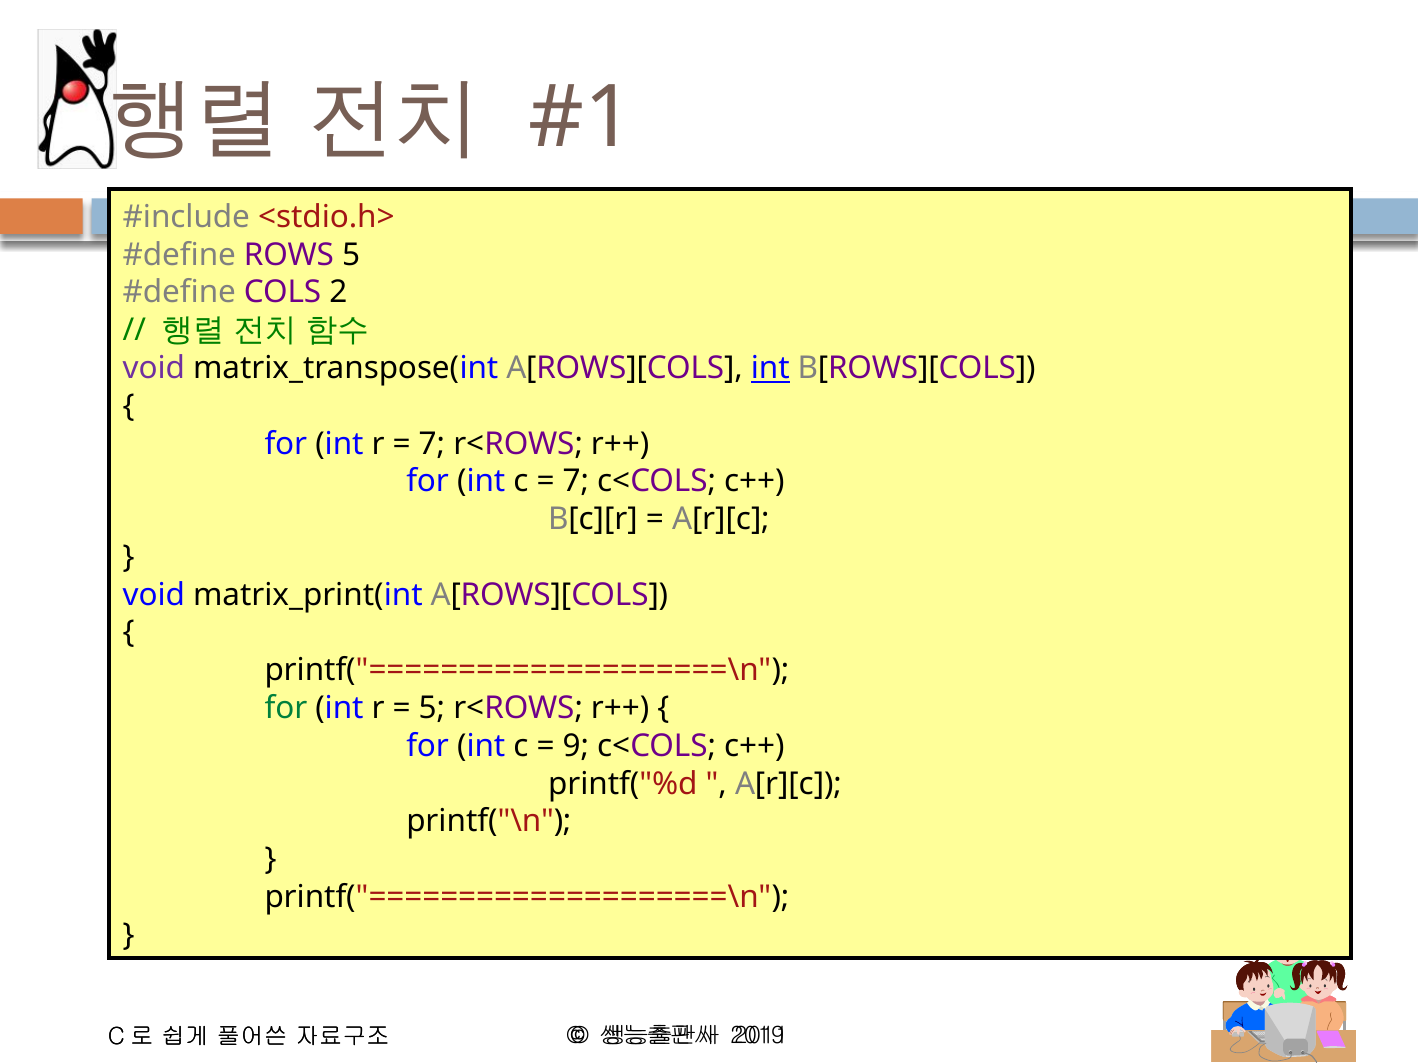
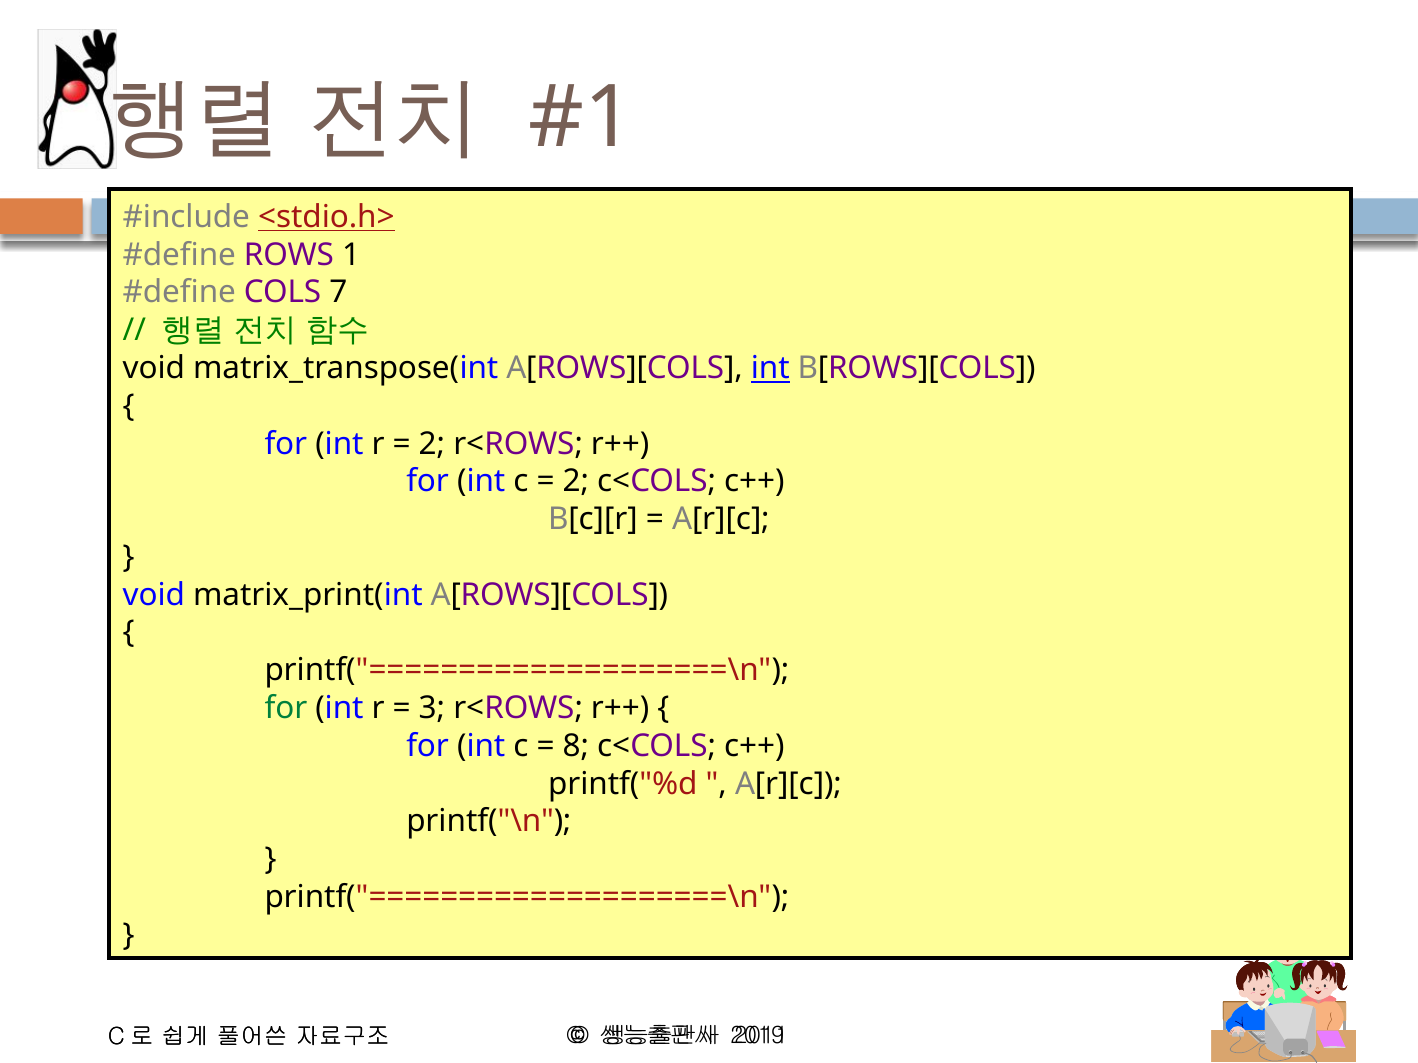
<stdio.h> underline: none -> present (326, 217)
ROWS 5: 5 -> 1 (351, 255)
2: 2 -> 7 (338, 293)
void colour: purple -> black (154, 368)
7: 7 -> 2 (432, 444)
7: 7 -> 2 (576, 482)
5: 5 -> 3 (432, 708)
9: 9 -> 8 (576, 746)
